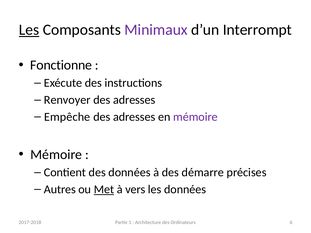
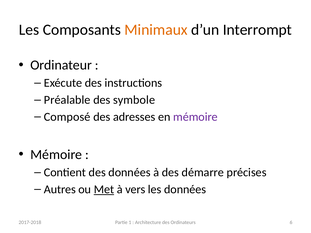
Les underline: present -> none (29, 30)
Minimaux colour: purple -> orange (156, 30)
Fonctionne: Fonctionne -> Ordinateur (61, 65)
Renvoyer: Renvoyer -> Préalable (67, 100)
adresses: adresses -> symbole (134, 100)
Empêche: Empêche -> Composé (67, 117)
